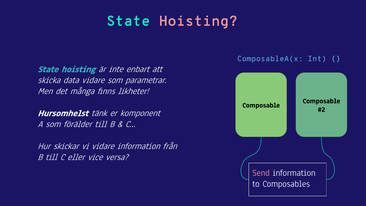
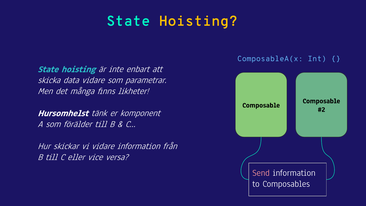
Hoisting colour: pink -> yellow (198, 21)
